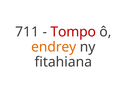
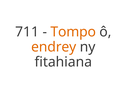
Tompo colour: red -> orange (73, 32)
